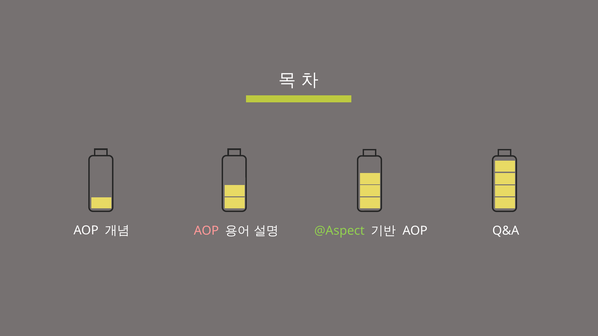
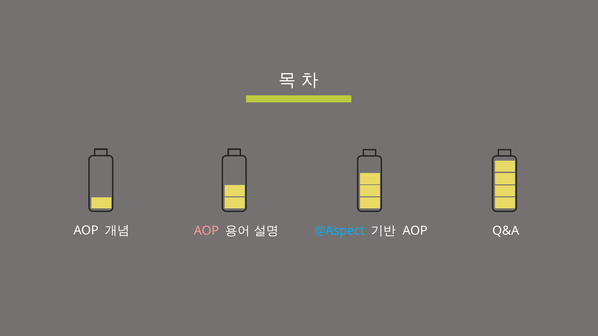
@Aspect colour: light green -> light blue (339, 231)
